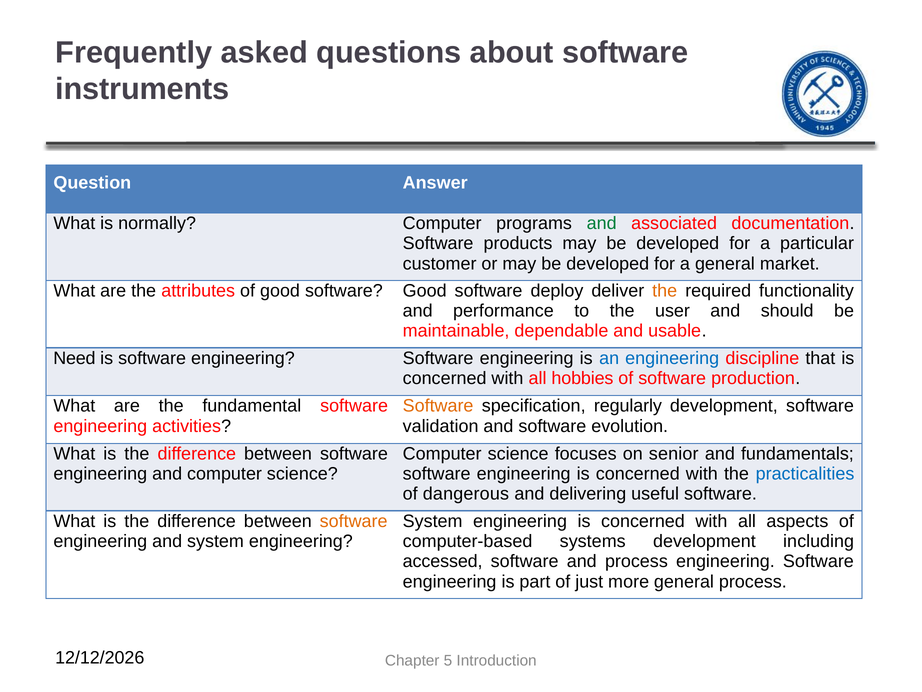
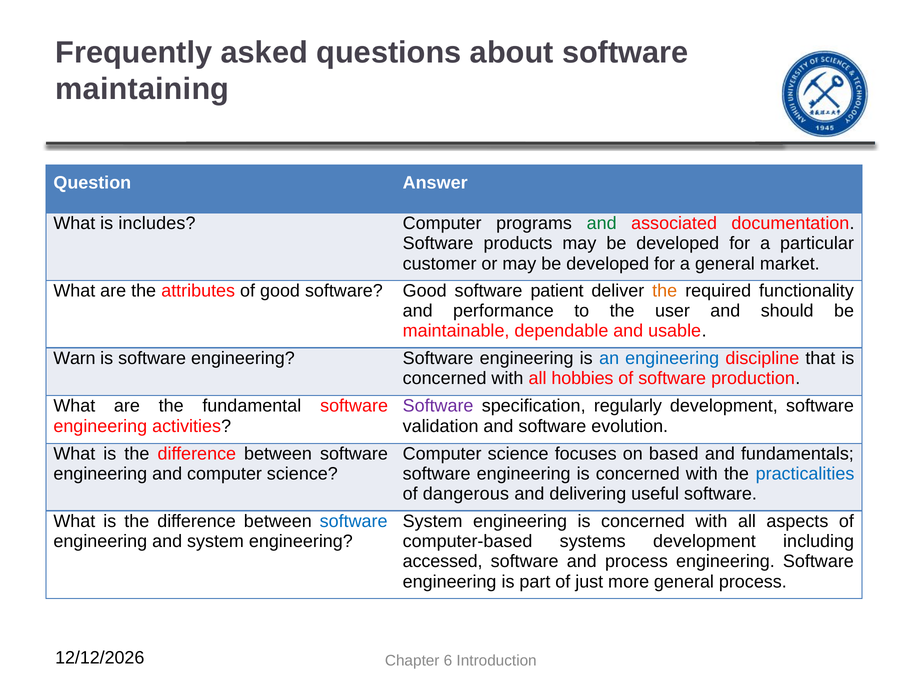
instruments: instruments -> maintaining (142, 89)
normally: normally -> includes (157, 223)
deploy: deploy -> patient (557, 291)
Need: Need -> Warn (74, 358)
Software colour: orange -> purple (438, 406)
senior: senior -> based (674, 453)
software colour: orange -> blue (354, 521)
5: 5 -> 6 (448, 660)
